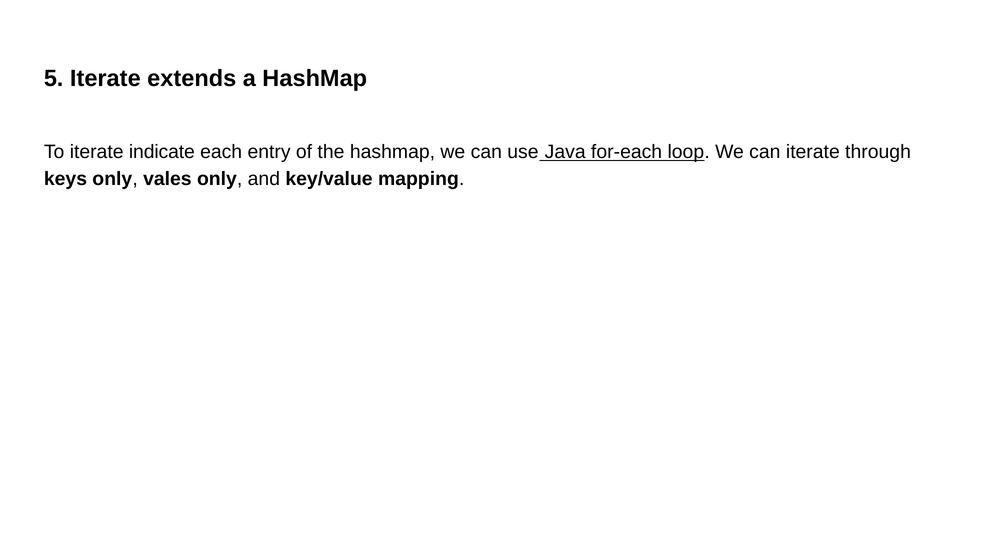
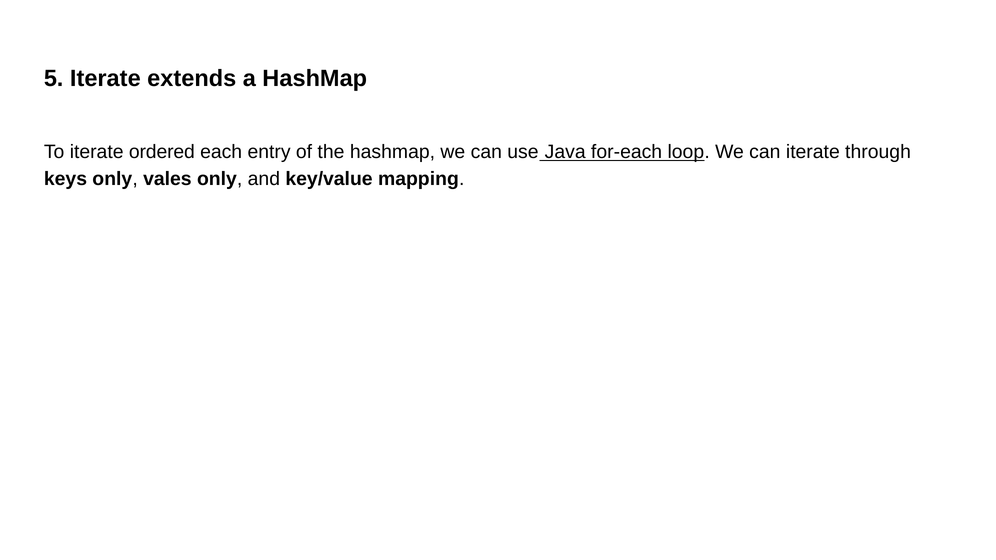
indicate: indicate -> ordered (162, 152)
